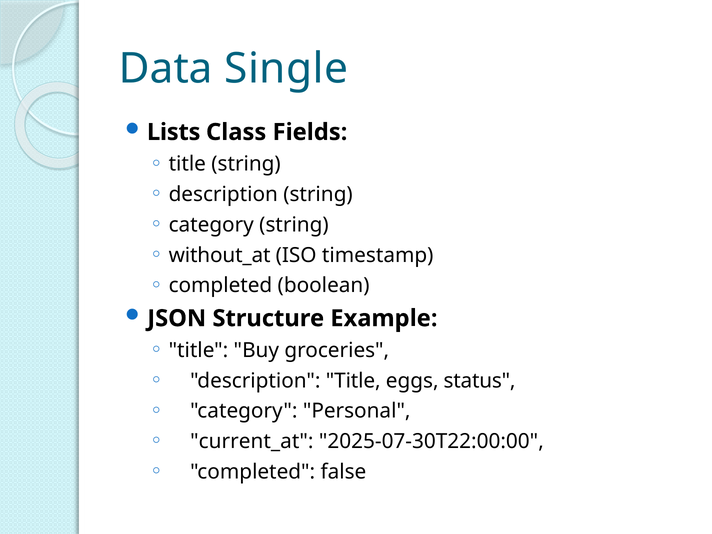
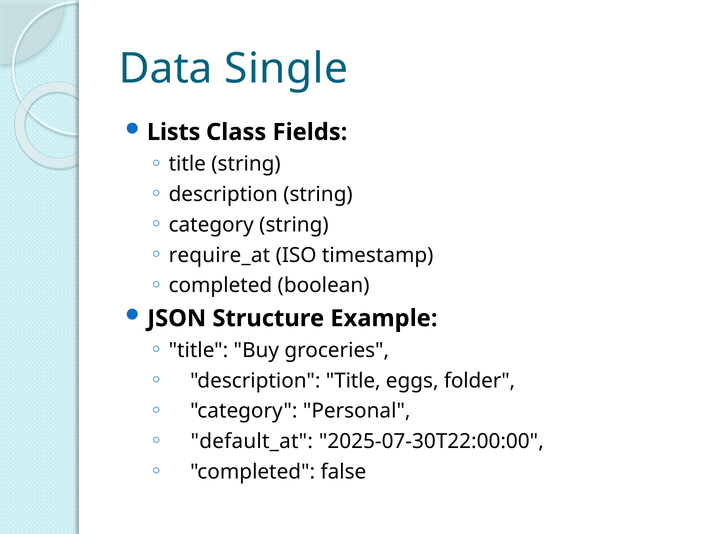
without_at: without_at -> require_at (219, 255)
status: status -> folder (480, 381)
current_at: current_at -> default_at (252, 441)
